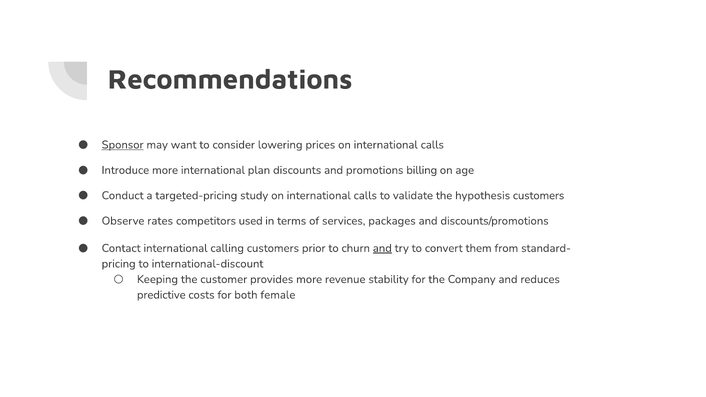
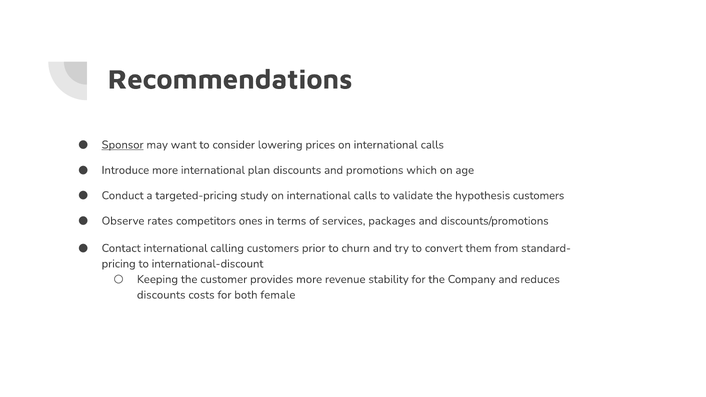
billing: billing -> which (422, 170)
used: used -> ones (251, 221)
and underline: present -> none (382, 248)
predictive: predictive -> discounts (161, 295)
